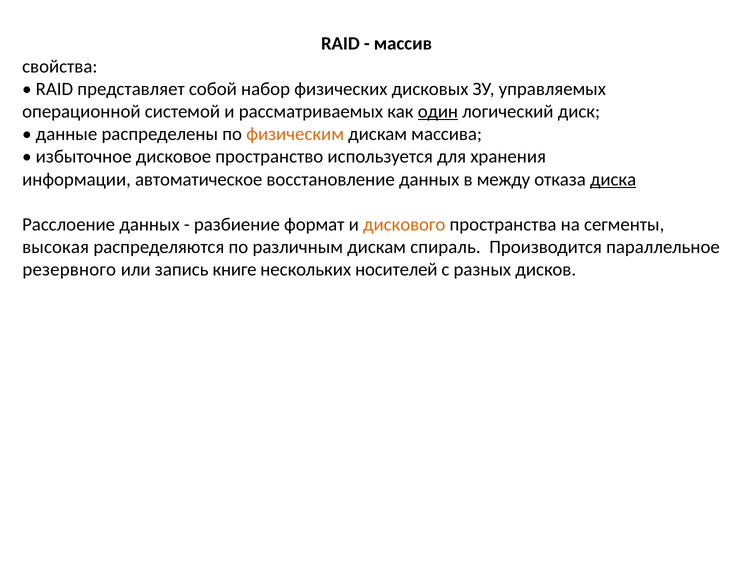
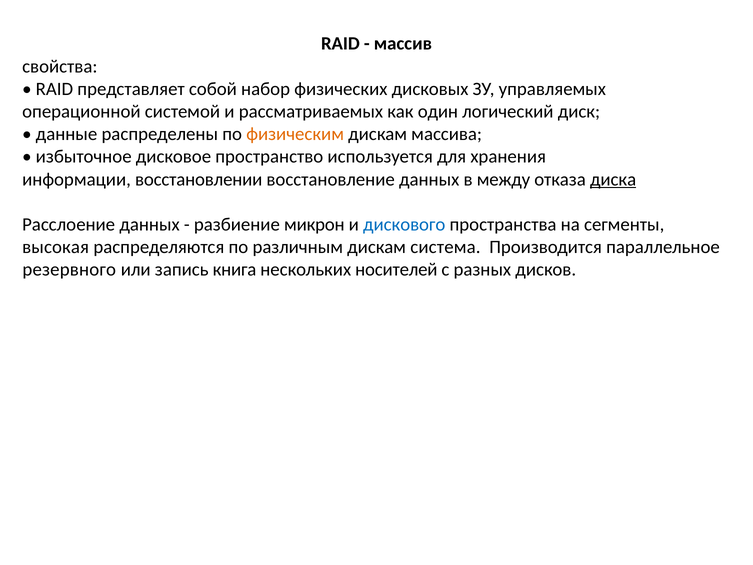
один underline: present -> none (438, 111)
автоматическое: автоматическое -> восстановлении (199, 179)
формат: формат -> микрон (314, 224)
дискового colour: orange -> blue (404, 224)
спираль: спираль -> система (445, 247)
книге: книге -> книга (235, 270)
